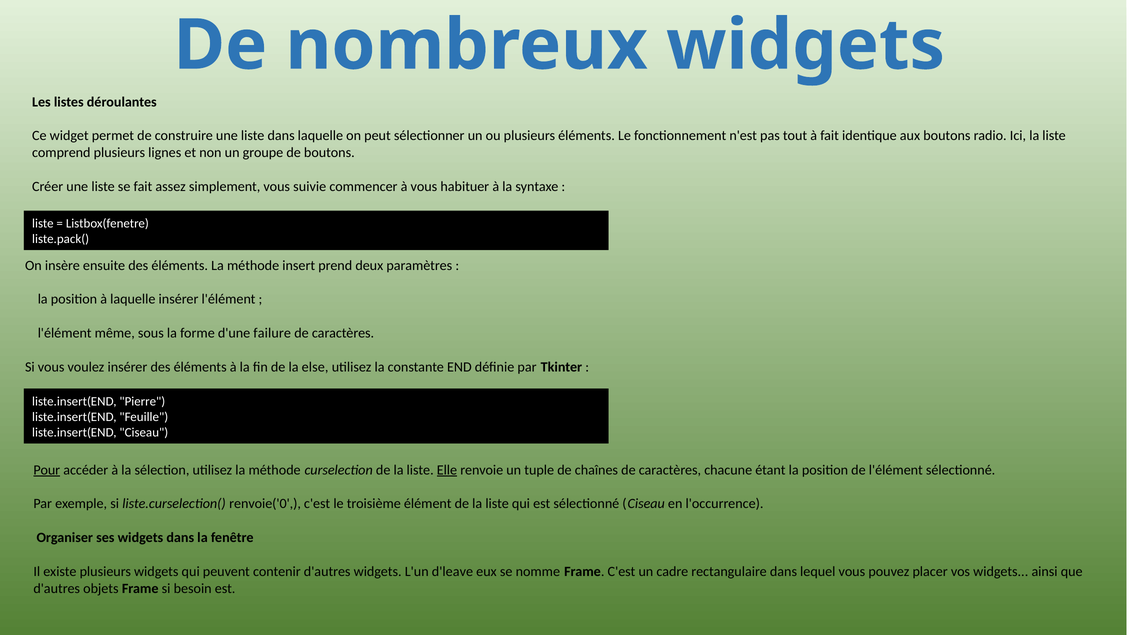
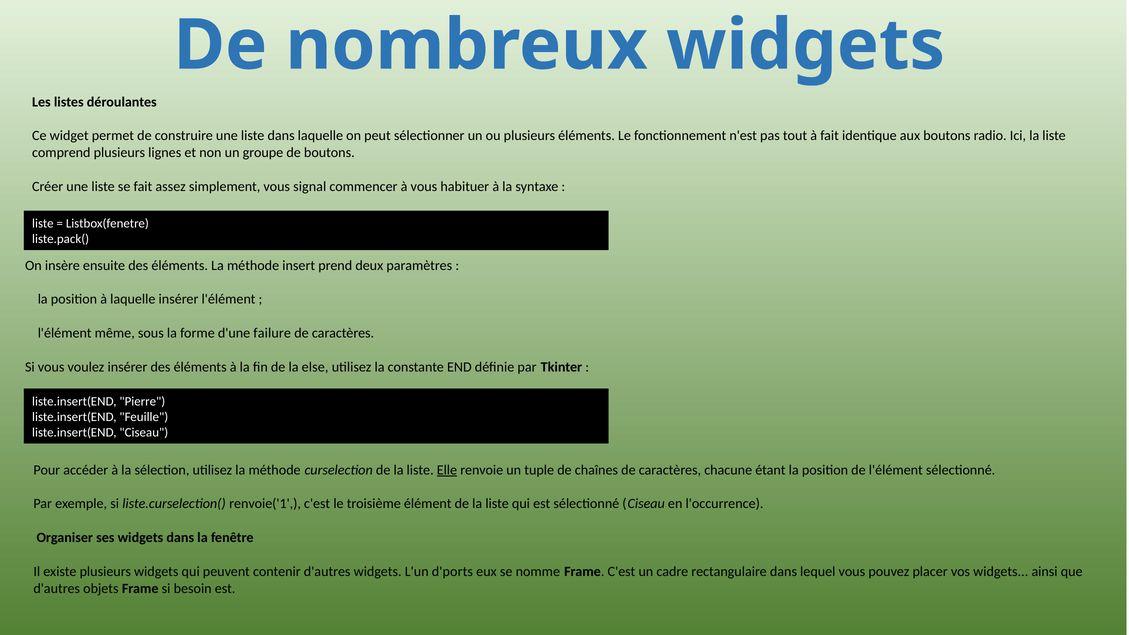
suivie: suivie -> signal (310, 187)
Pour underline: present -> none (47, 470)
renvoie('0: renvoie('0 -> renvoie('1 (265, 504)
d'leave: d'leave -> d'ports (452, 572)
